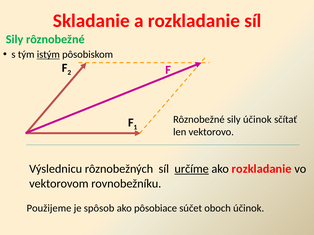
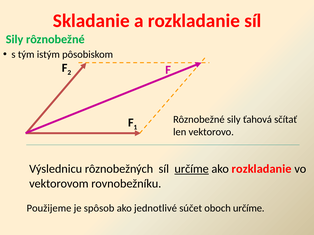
istým underline: present -> none (48, 55)
sily účinok: účinok -> ťahová (257, 120)
pôsobiace: pôsobiace -> jednotlivé (156, 209)
oboch účinok: účinok -> určíme (249, 209)
